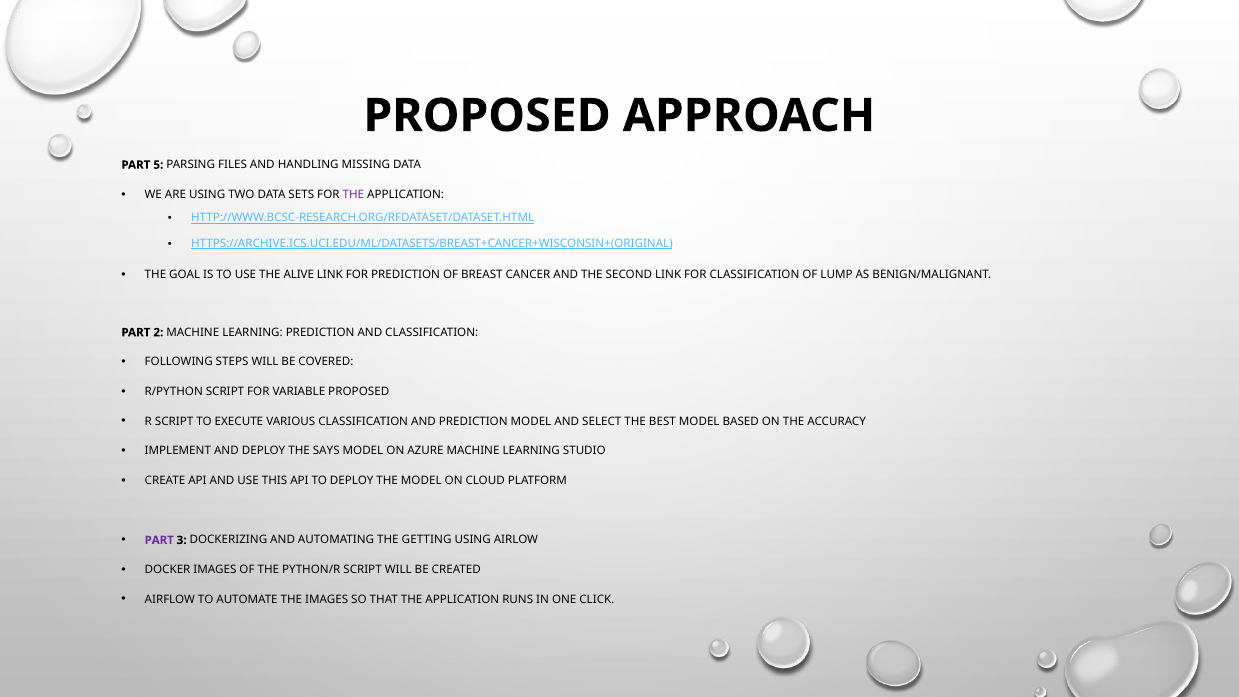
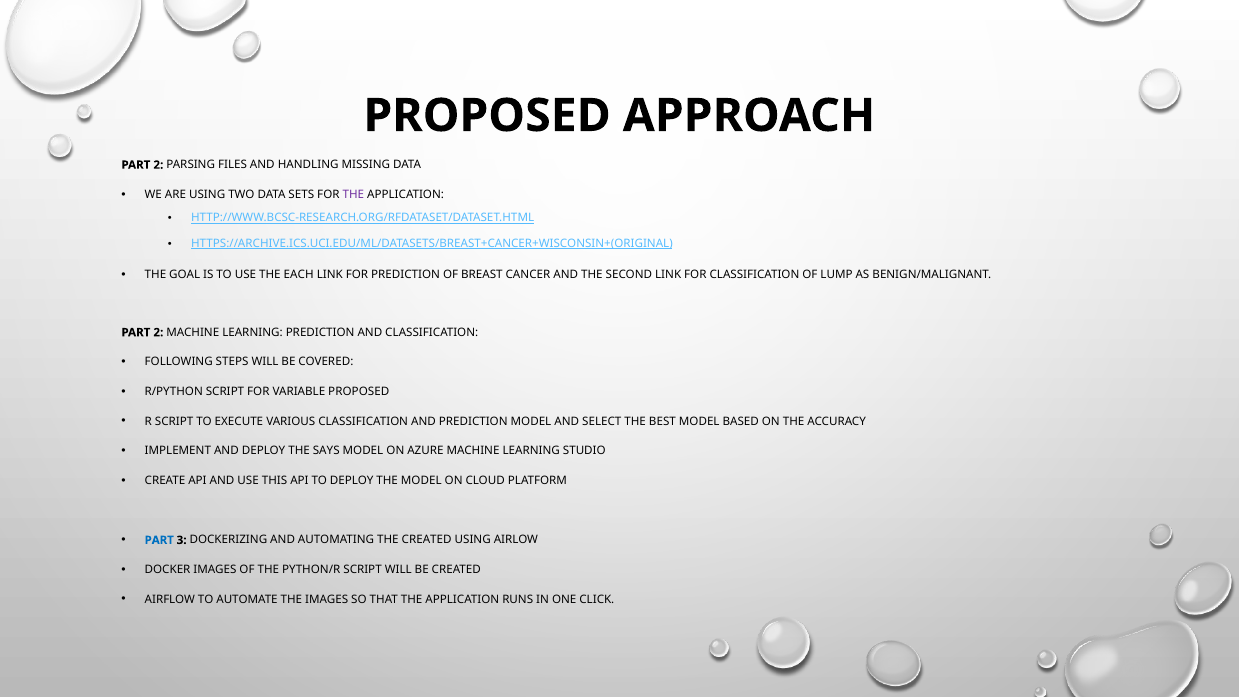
5: 5 -> 2 (158, 165)
ALIVE: ALIVE -> EACH (299, 275)
PART colour: purple -> blue (159, 540)
THE GETTING: GETTING -> CREATED (427, 540)
